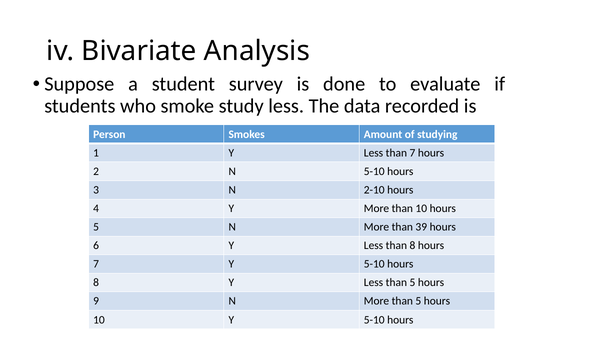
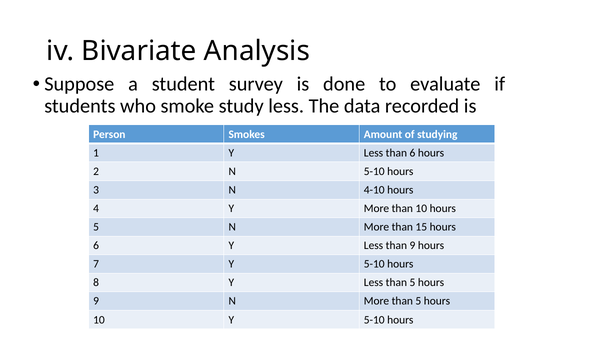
than 7: 7 -> 6 (412, 153)
2-10: 2-10 -> 4-10 (374, 190)
39: 39 -> 15 (421, 227)
than 8: 8 -> 9 (412, 245)
